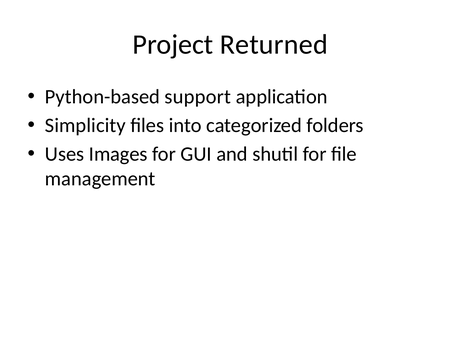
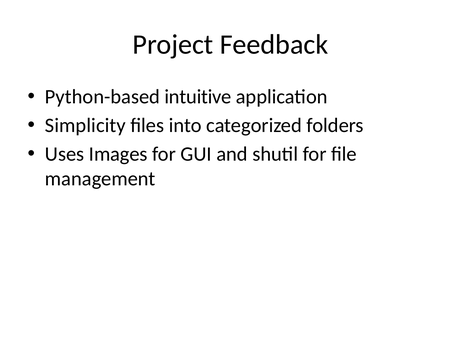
Returned: Returned -> Feedback (274, 45)
support: support -> intuitive (198, 97)
